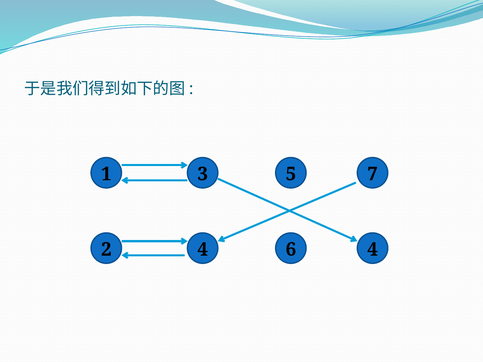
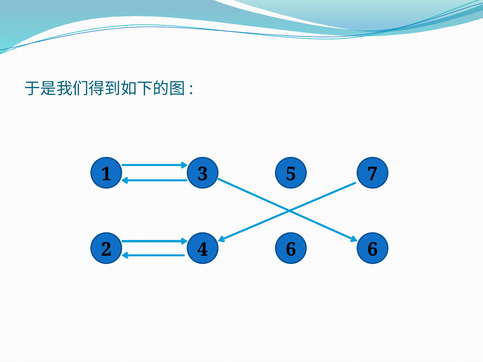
4 4: 4 -> 6 (373, 250)
